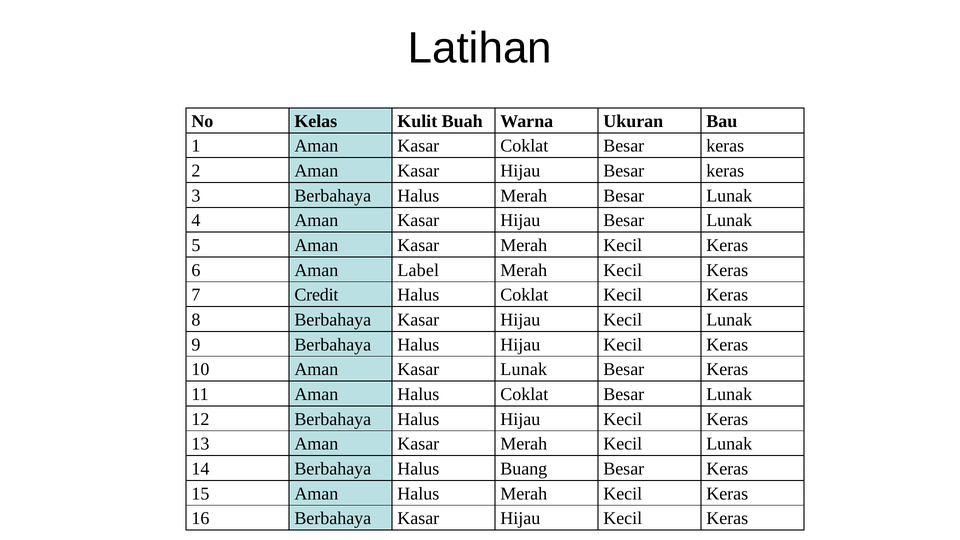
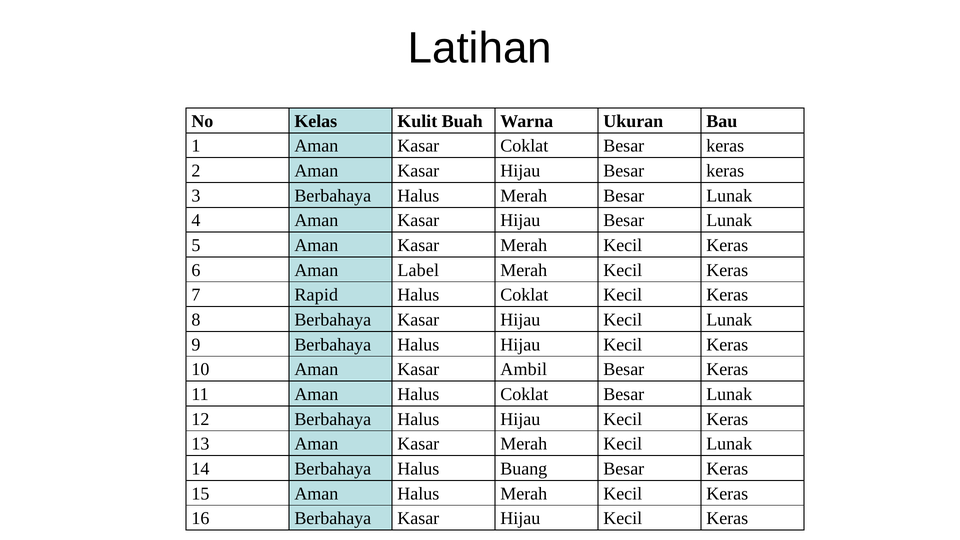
Credit: Credit -> Rapid (316, 295)
Kasar Lunak: Lunak -> Ambil (524, 369)
